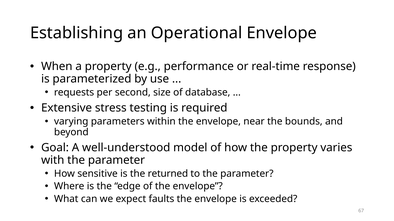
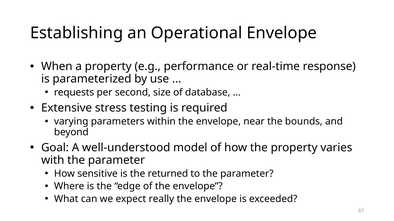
faults: faults -> really (161, 199)
